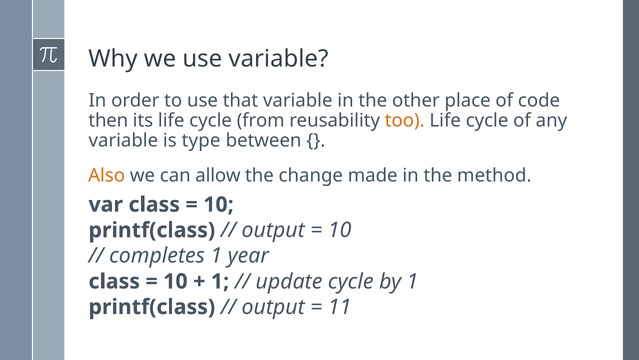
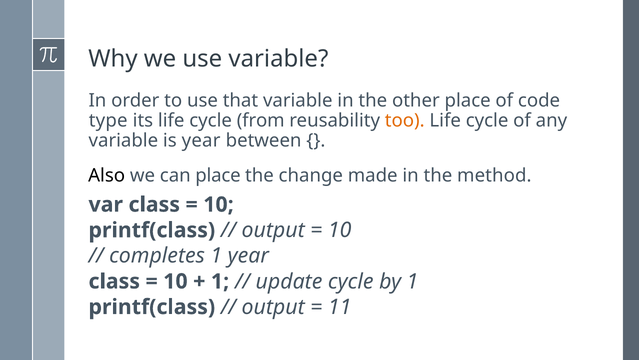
then: then -> type (108, 120)
is type: type -> year (201, 140)
Also colour: orange -> black (107, 175)
can allow: allow -> place (218, 175)
